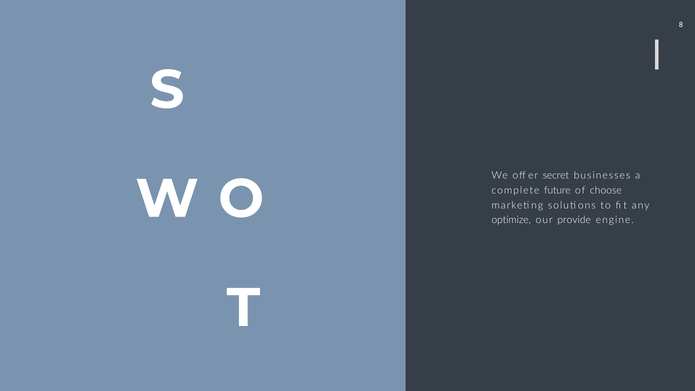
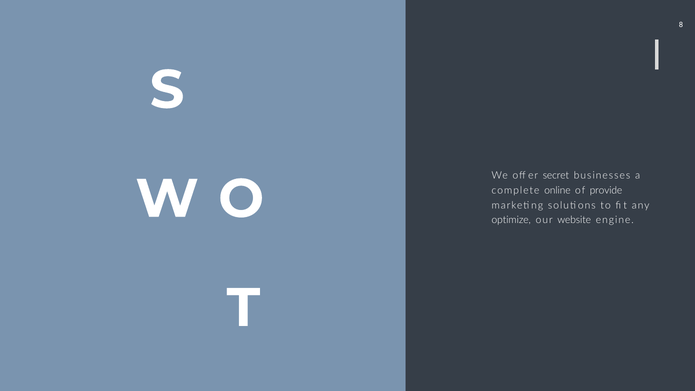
future: future -> online (557, 190)
choose: choose -> provide (606, 190)
provide: provide -> website (574, 220)
